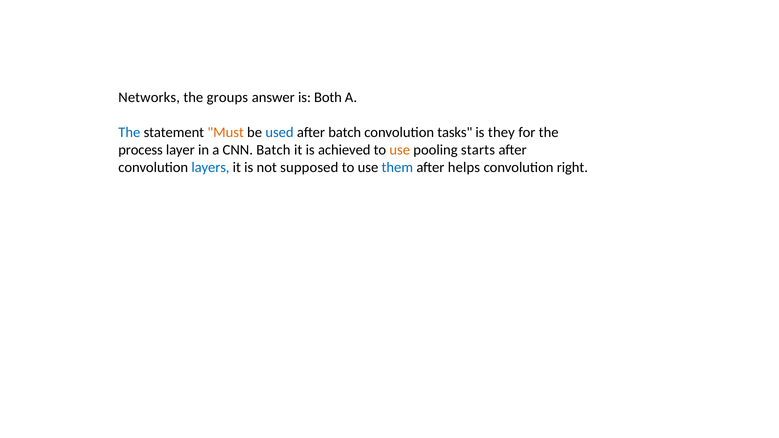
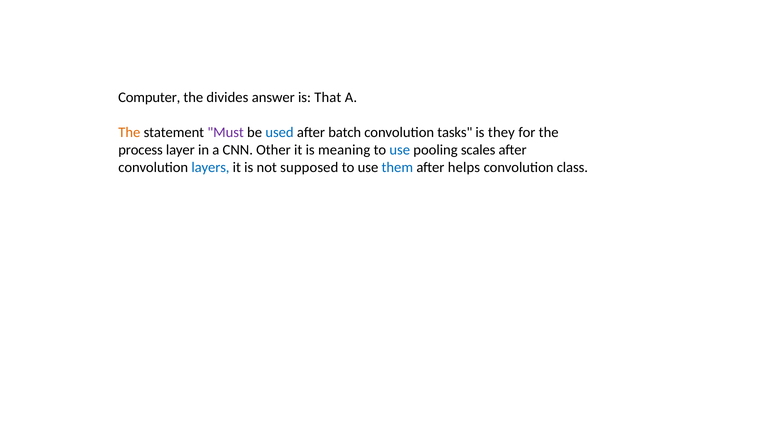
Networks: Networks -> Computer (149, 98)
groups: groups -> divides (227, 98)
Both: Both -> That (328, 98)
The colour: blue -> orange (129, 133)
Must colour: orange -> purple (226, 133)
CNN Batch: Batch -> Other (273, 150)
achieved: achieved -> meaning (344, 150)
use colour: orange -> blue (400, 150)
starts: starts -> scales (478, 150)
right: right -> class (572, 168)
